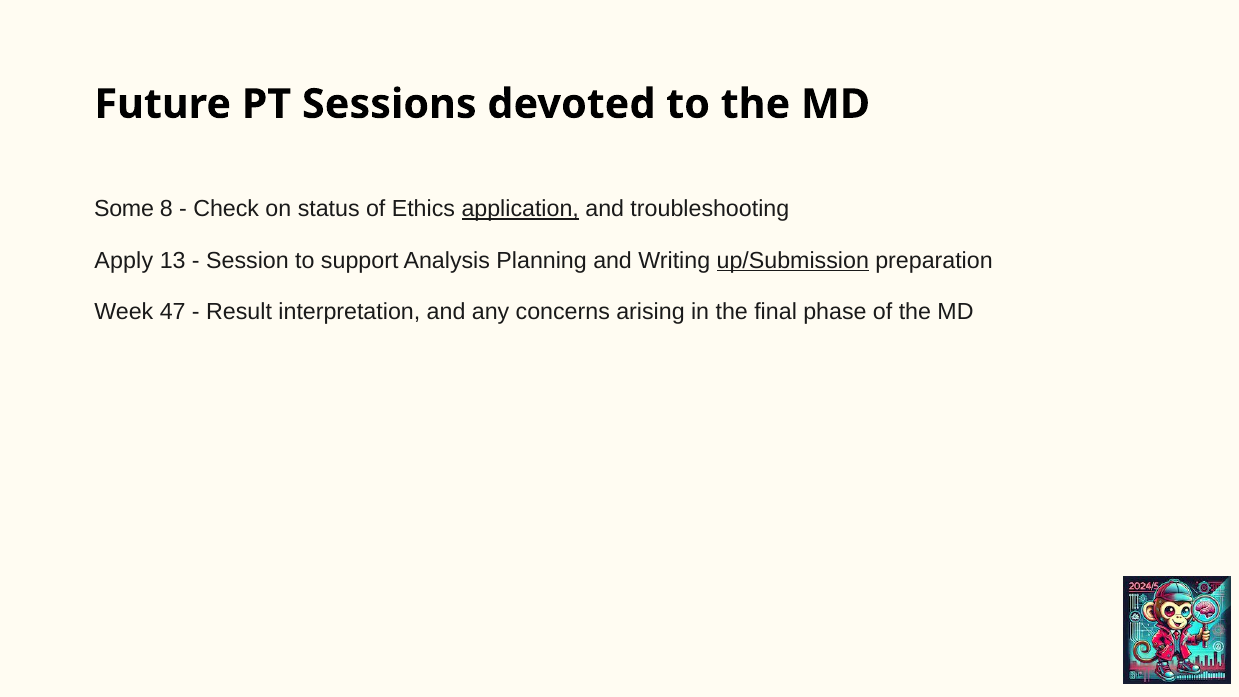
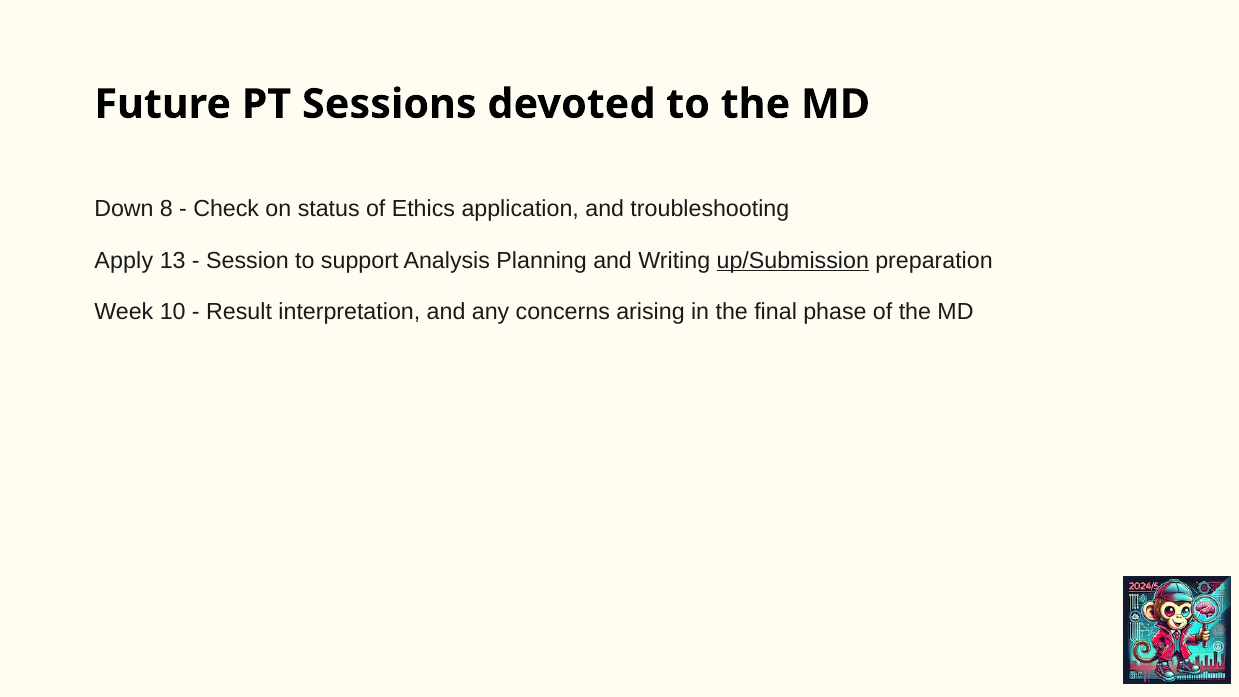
Some: Some -> Down (124, 209)
application underline: present -> none (520, 209)
47: 47 -> 10 (173, 312)
